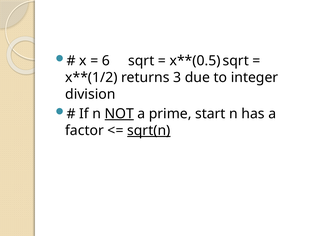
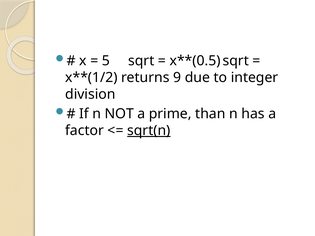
6: 6 -> 5 (106, 61)
3: 3 -> 9 (177, 78)
NOT underline: present -> none (119, 114)
start: start -> than (210, 114)
